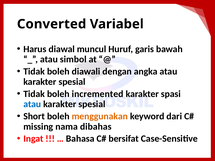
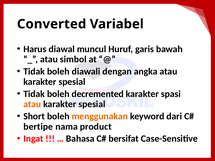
incremented: incremented -> decremented (98, 94)
atau colour: blue -> orange (32, 104)
missing: missing -> bertipe (38, 127)
dibahas: dibahas -> product (96, 127)
